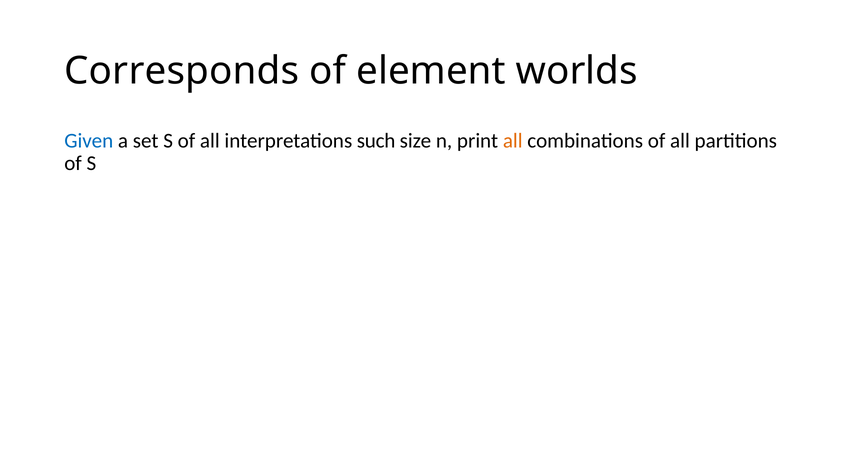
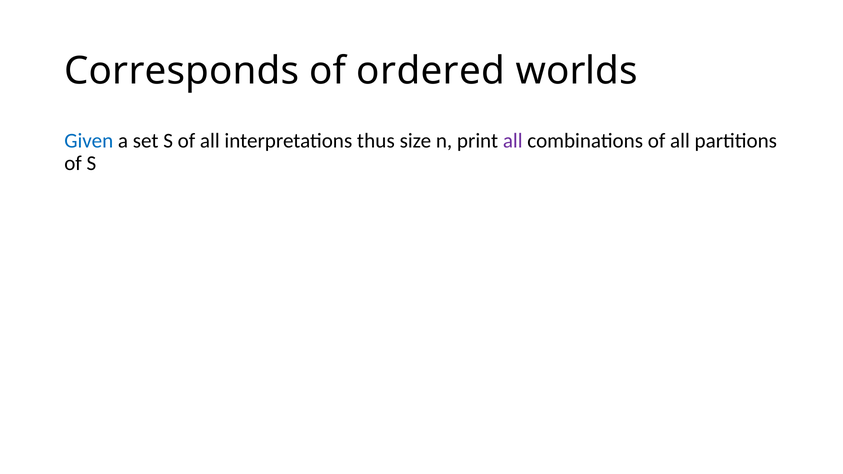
element: element -> ordered (431, 71)
such: such -> thus (376, 141)
all colour: orange -> purple (513, 141)
